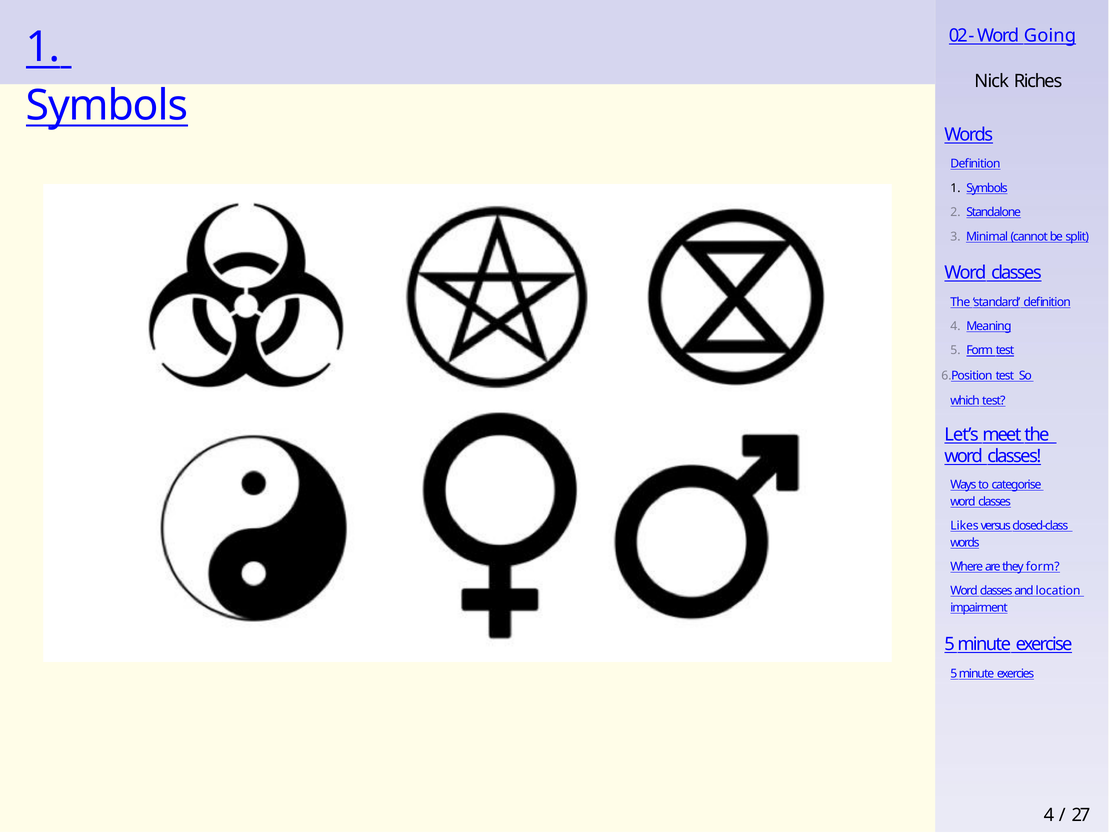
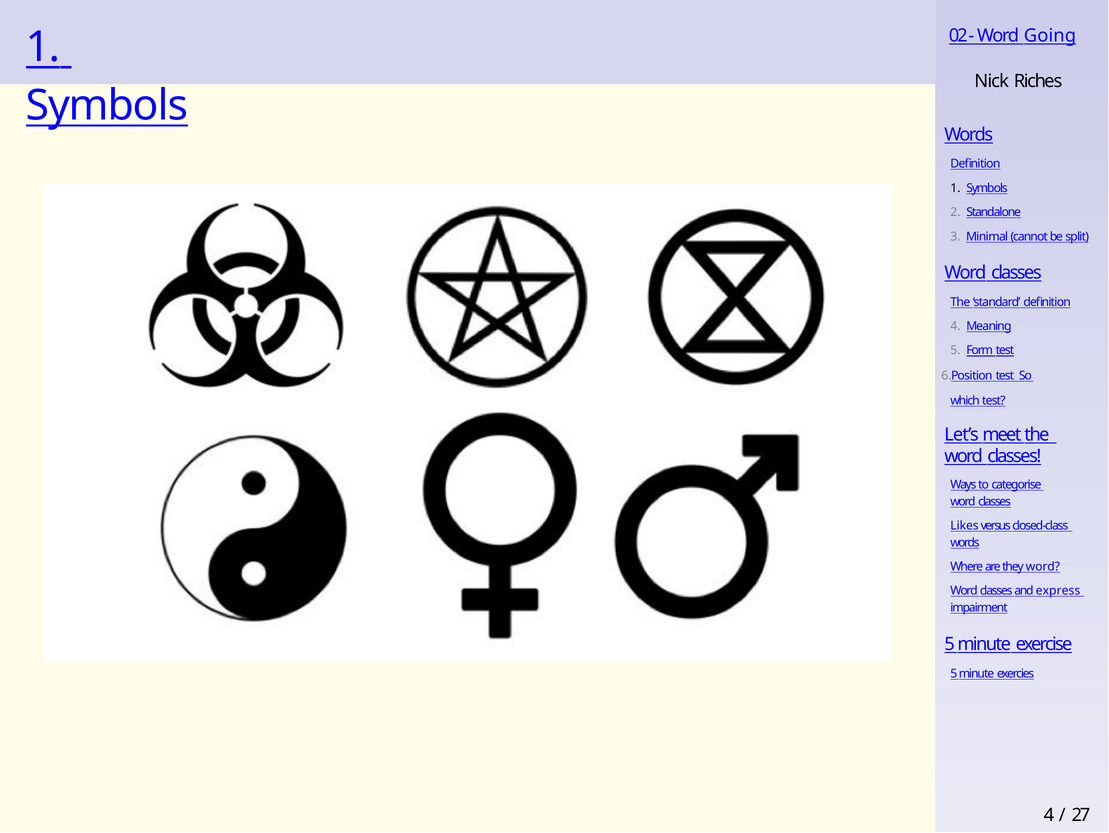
they form: form -> word (1043, 566)
location: location -> express (1058, 590)
